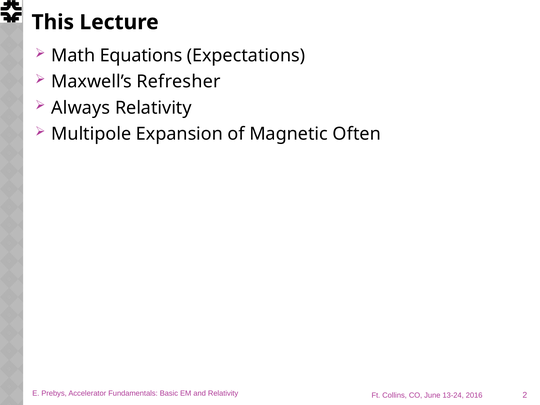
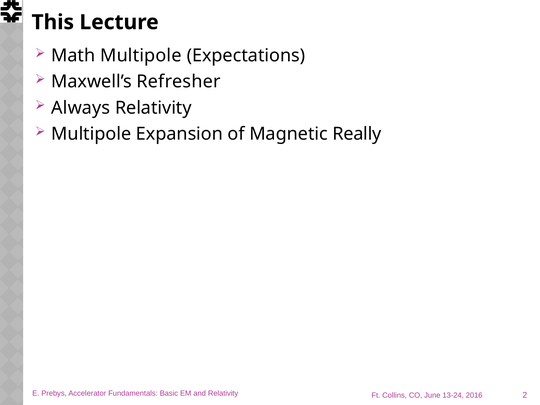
Math Equations: Equations -> Multipole (141, 56)
Often: Often -> Really (357, 134)
